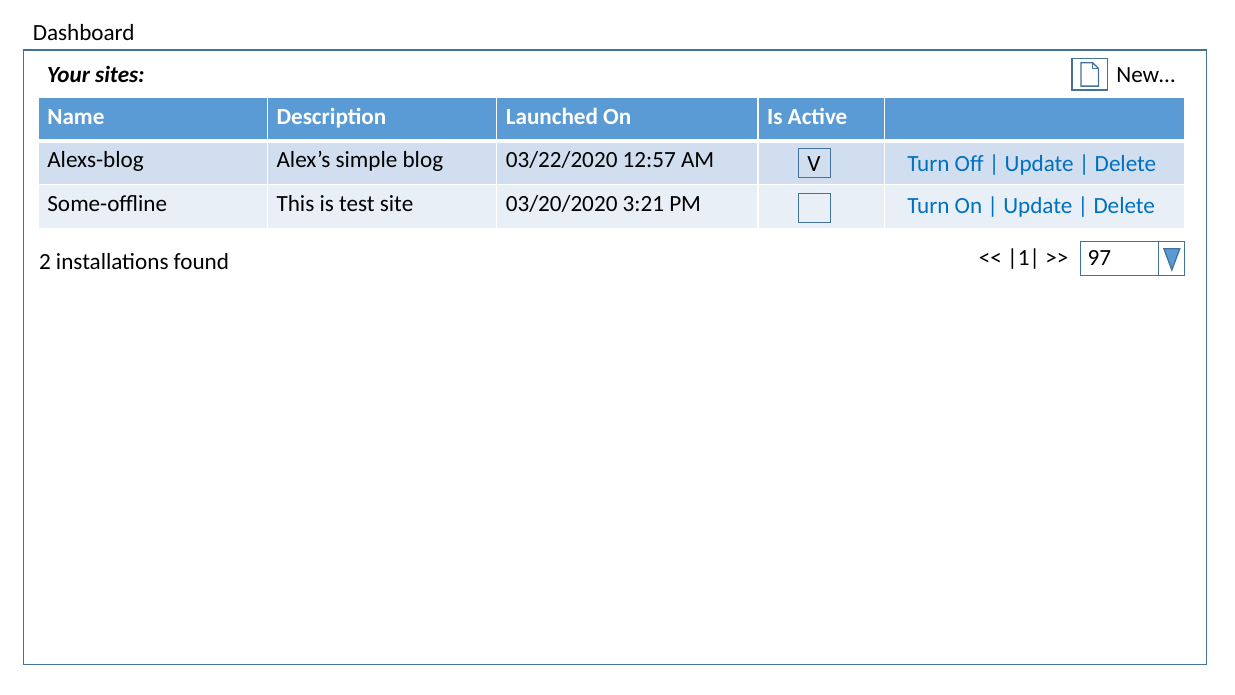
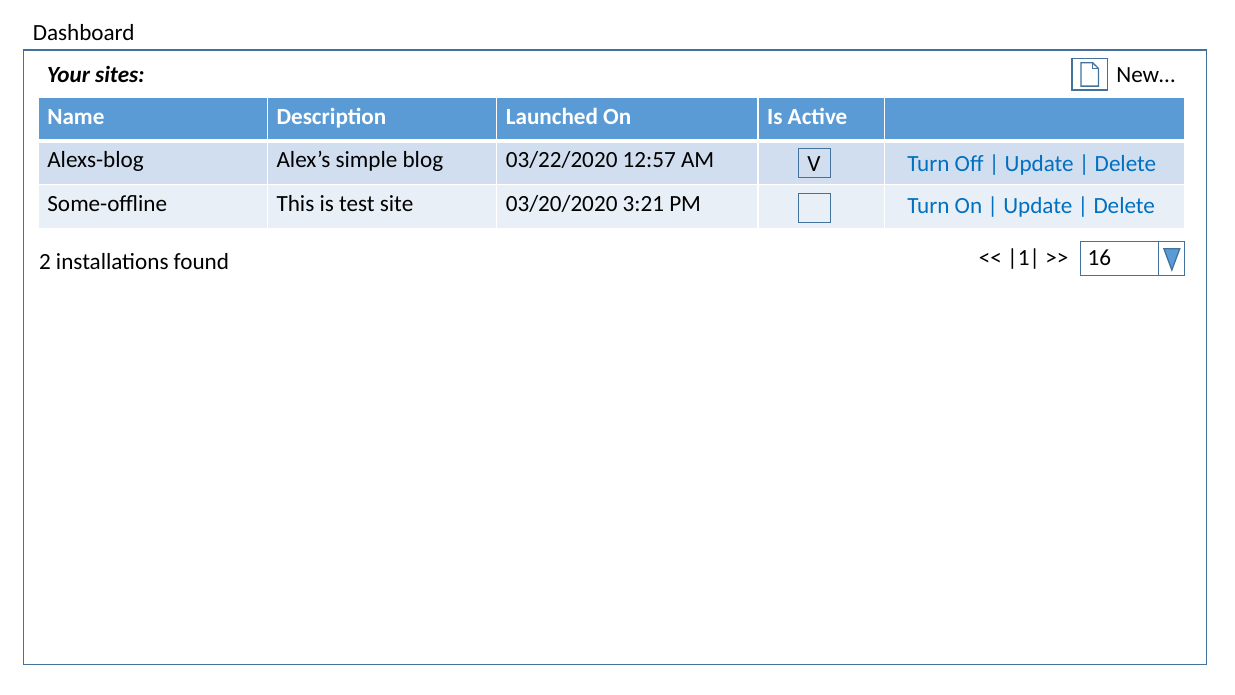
97: 97 -> 16 (1099, 258)
